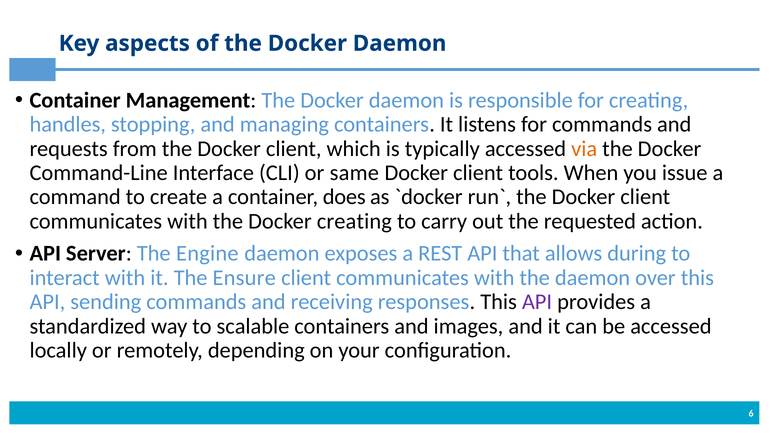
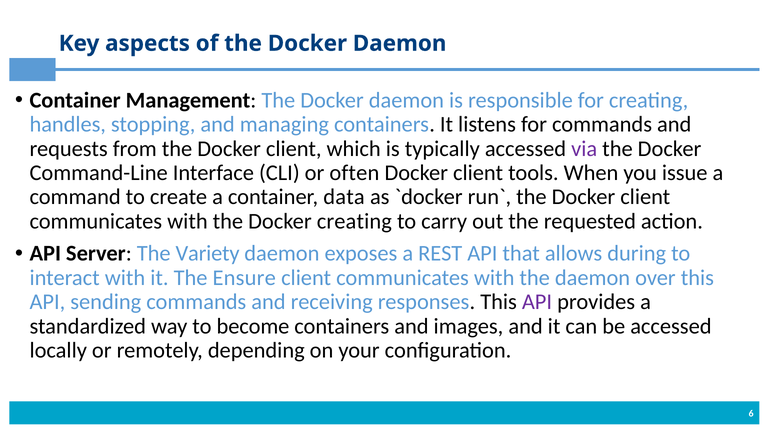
via colour: orange -> purple (584, 149)
same: same -> often (354, 173)
does: does -> data (344, 197)
Engine: Engine -> Variety (208, 254)
scalable: scalable -> become (253, 326)
